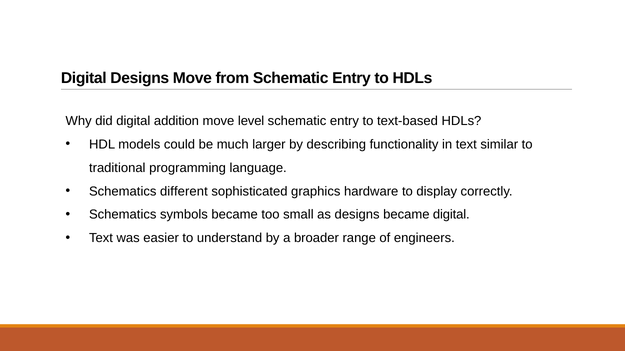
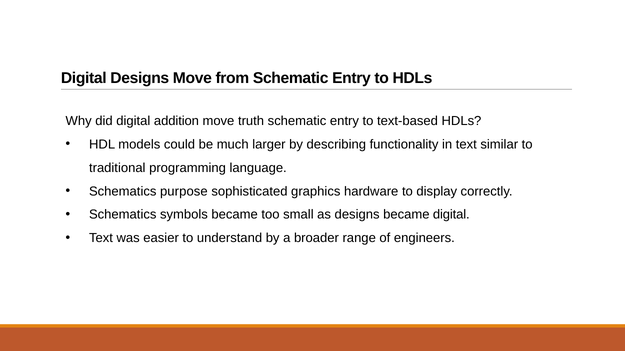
level: level -> truth (251, 121)
different: different -> purpose (184, 192)
